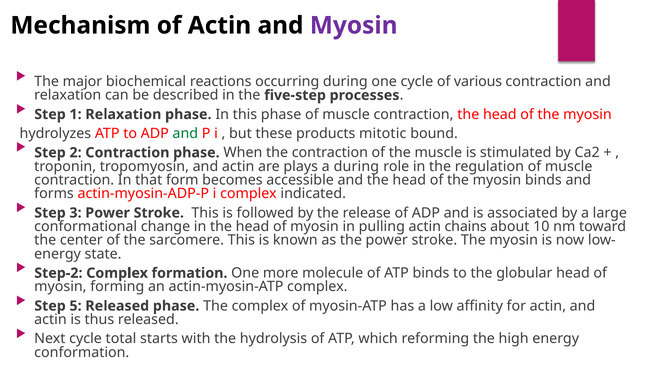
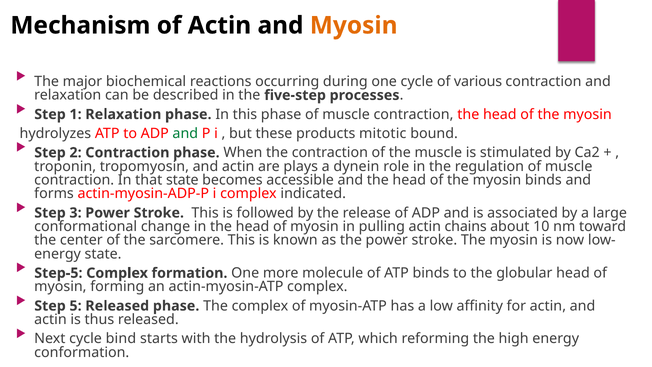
Myosin colour: purple -> orange (354, 25)
a during: during -> dynein (356, 166)
that form: form -> state (182, 180)
Step-2: Step-2 -> Step-5 (58, 273)
total: total -> bind (121, 338)
